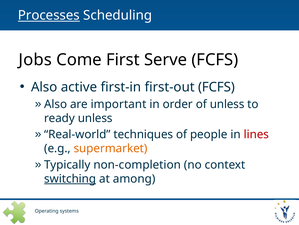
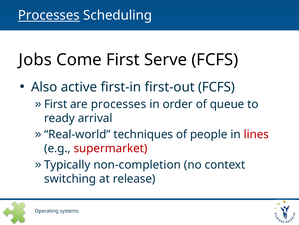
Also: Also -> First (56, 104)
are important: important -> processes (119, 104)
of unless: unless -> queue (227, 104)
ready unless: unless -> arrival (95, 118)
supermarket colour: orange -> red (111, 148)
switching underline: present -> none (70, 178)
among: among -> release (134, 178)
